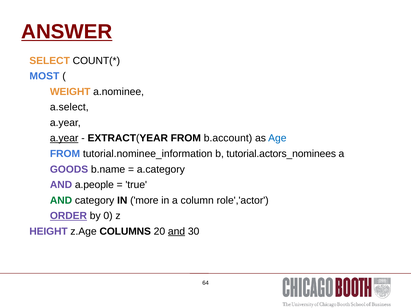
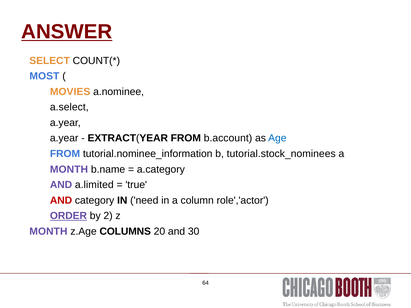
WEIGHT: WEIGHT -> MOVIES (70, 92)
a.year underline: present -> none (64, 138)
tutorial.actors_nominees: tutorial.actors_nominees -> tutorial.stock_nominees (281, 154)
GOODS: GOODS -> MONTH (69, 169)
a.people: a.people -> a.limited (94, 185)
AND colour: green -> red (61, 201)
more: more -> need (144, 201)
0: 0 -> 2 (108, 216)
HEIGHT: HEIGHT -> MONTH (48, 232)
and underline: present -> none (177, 232)
